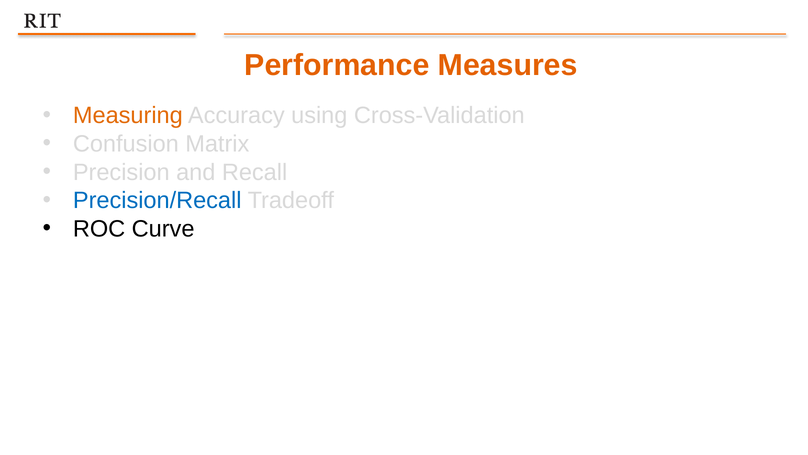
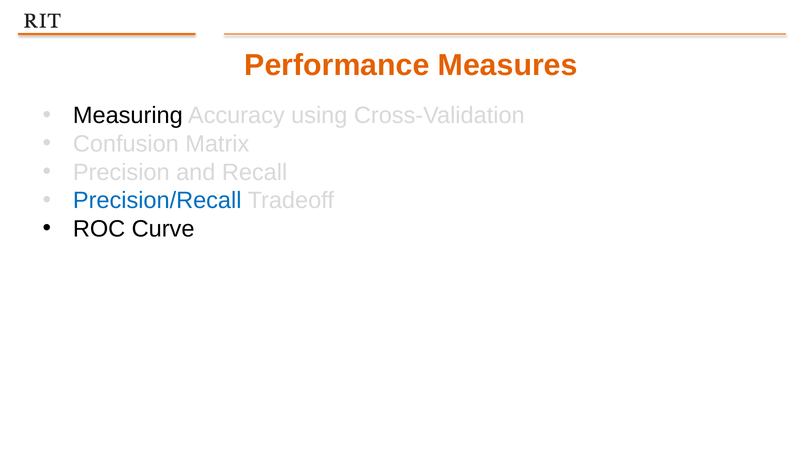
Measuring colour: orange -> black (128, 115)
